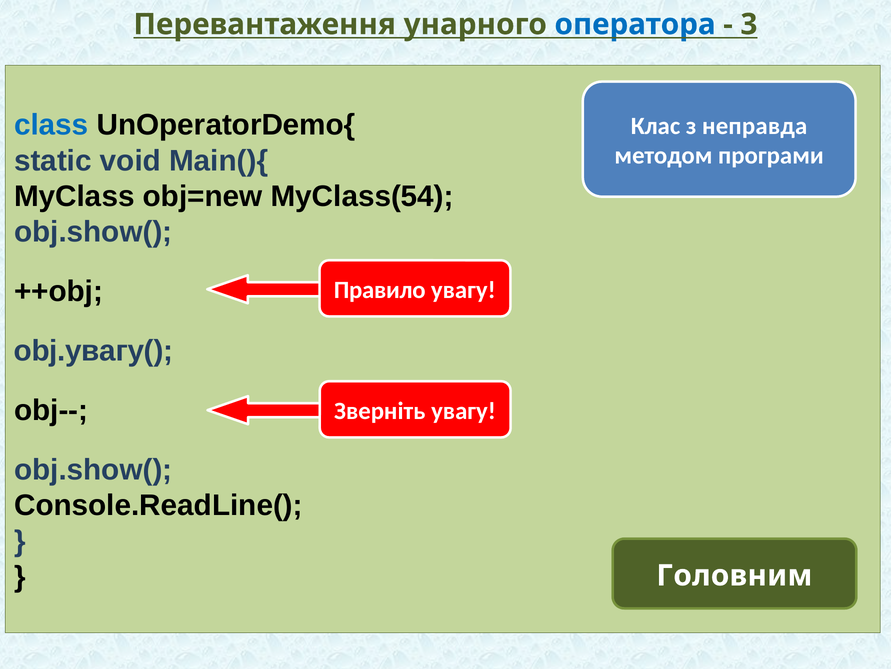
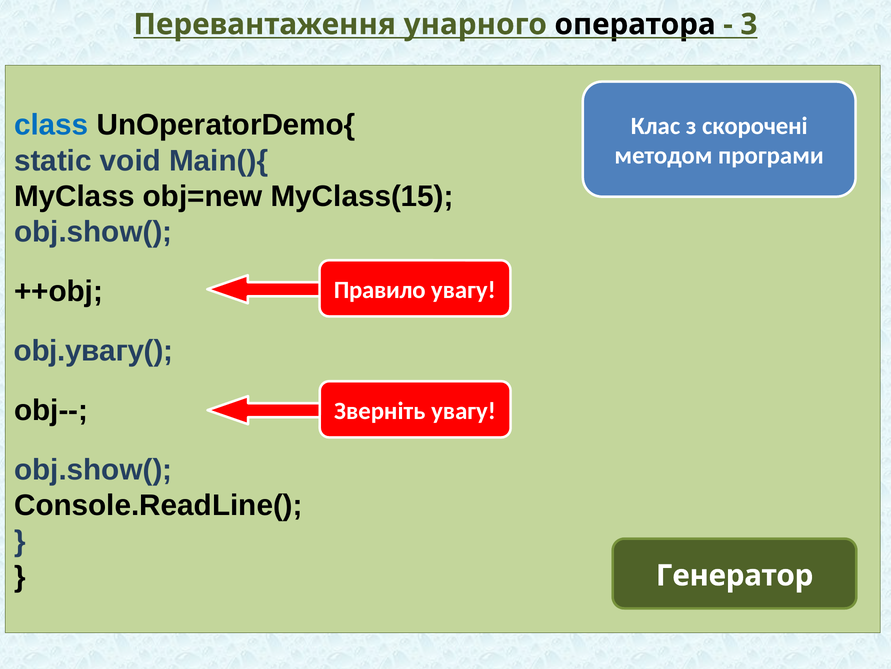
оператора colour: blue -> black (635, 24)
неправда: неправда -> скорочені (755, 126)
MyClass(54: MyClass(54 -> MyClass(15 (362, 196)
Головним: Головним -> Генератор (735, 575)
